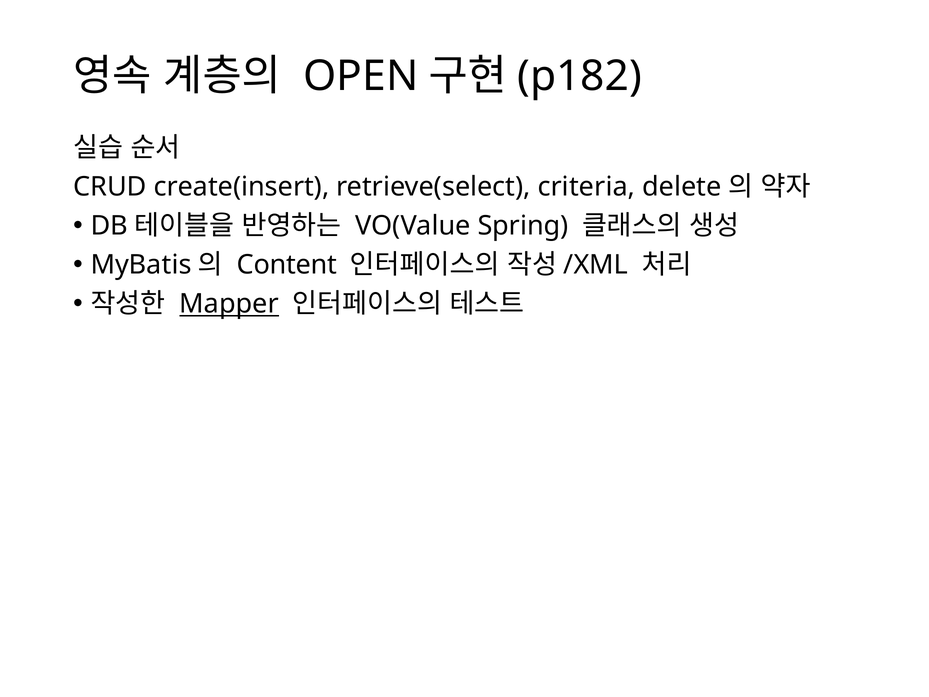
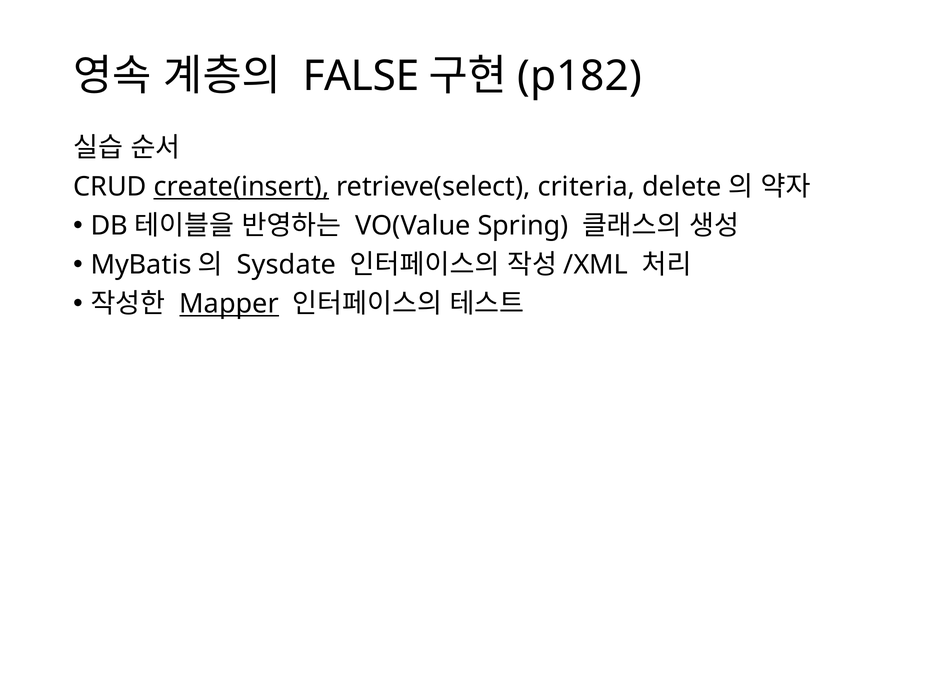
OPEN: OPEN -> FALSE (361, 76)
create(insert underline: none -> present (241, 187)
Content: Content -> Sysdate (287, 265)
